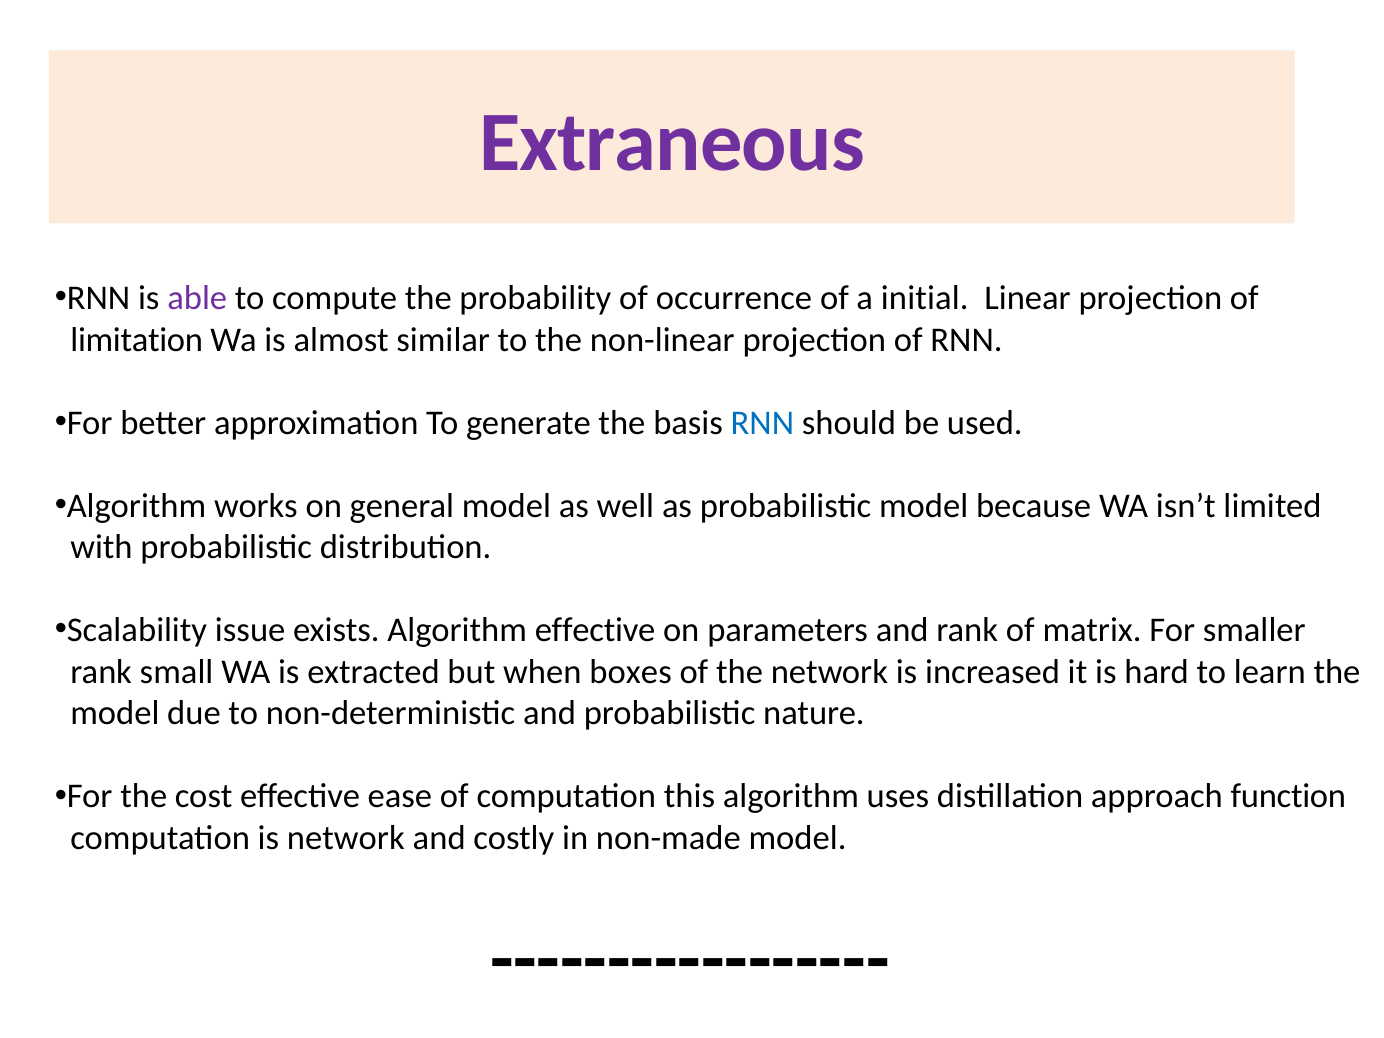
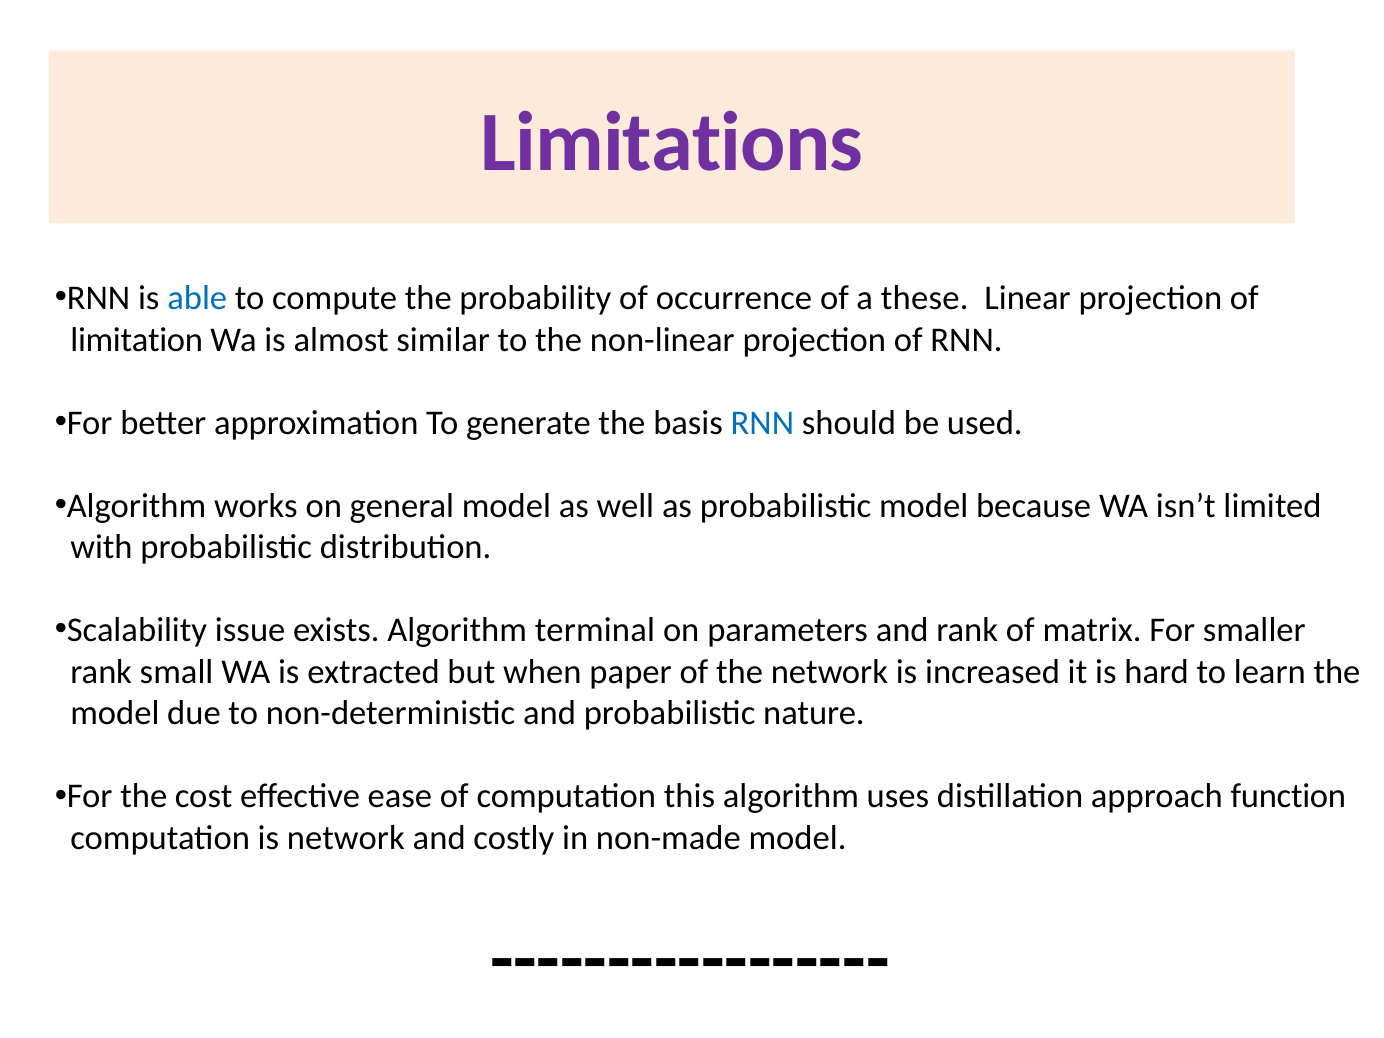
Extraneous: Extraneous -> Limitations (672, 143)
able colour: purple -> blue (197, 298)
initial: initial -> these (925, 298)
Algorithm effective: effective -> terminal (595, 630)
boxes: boxes -> paper (631, 672)
